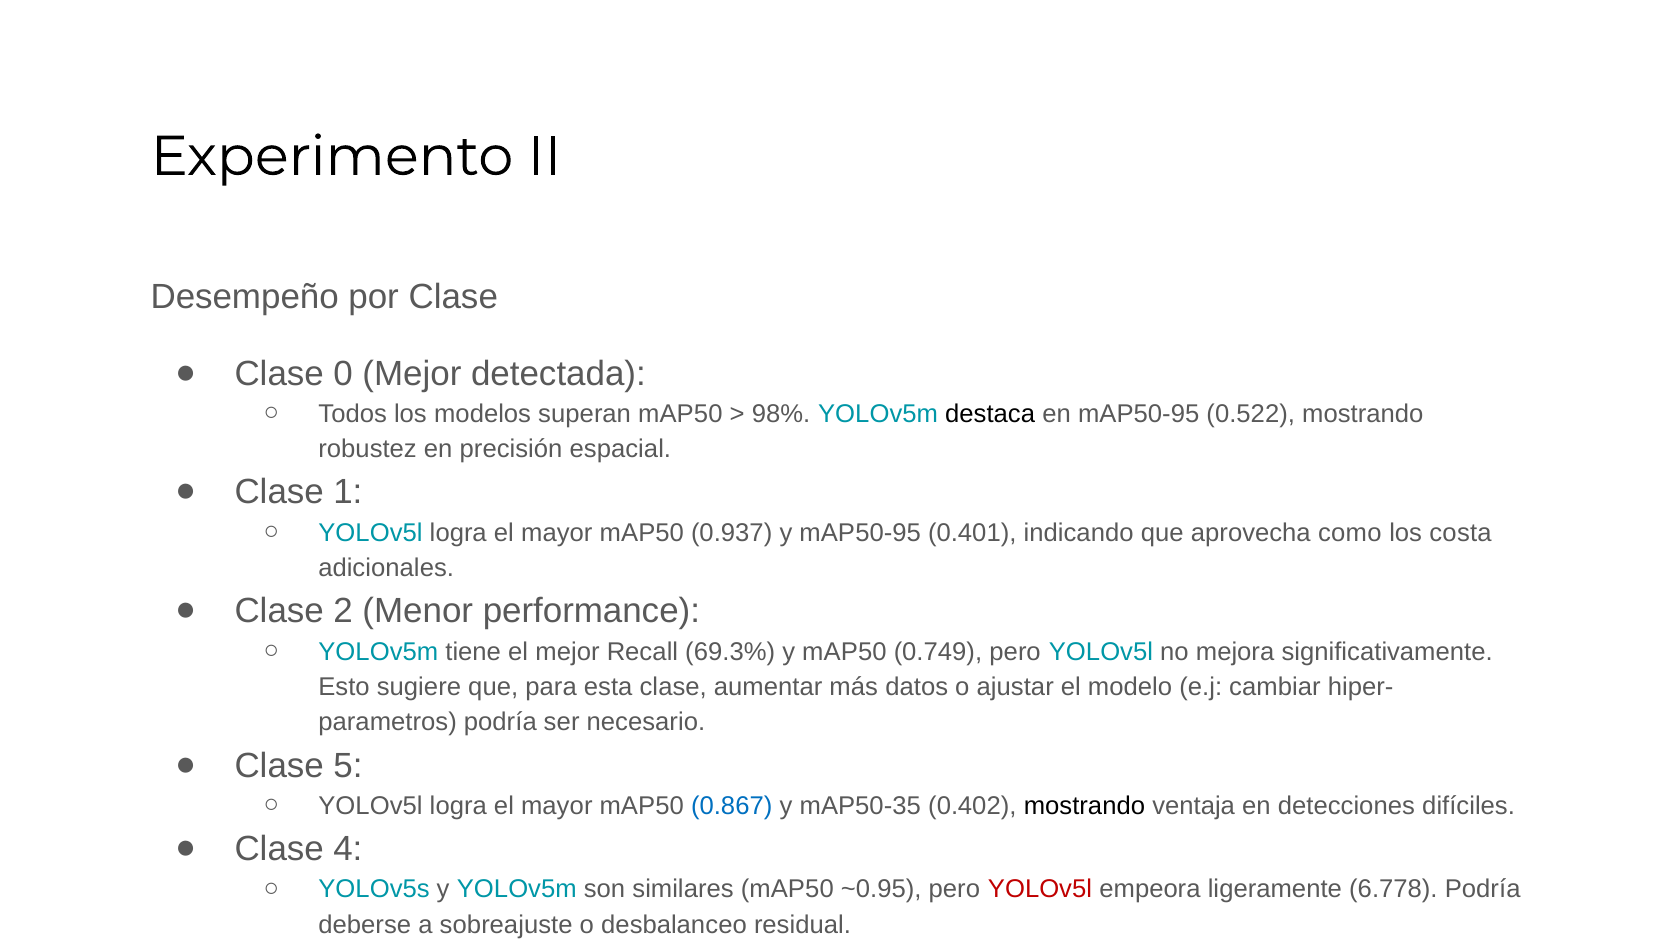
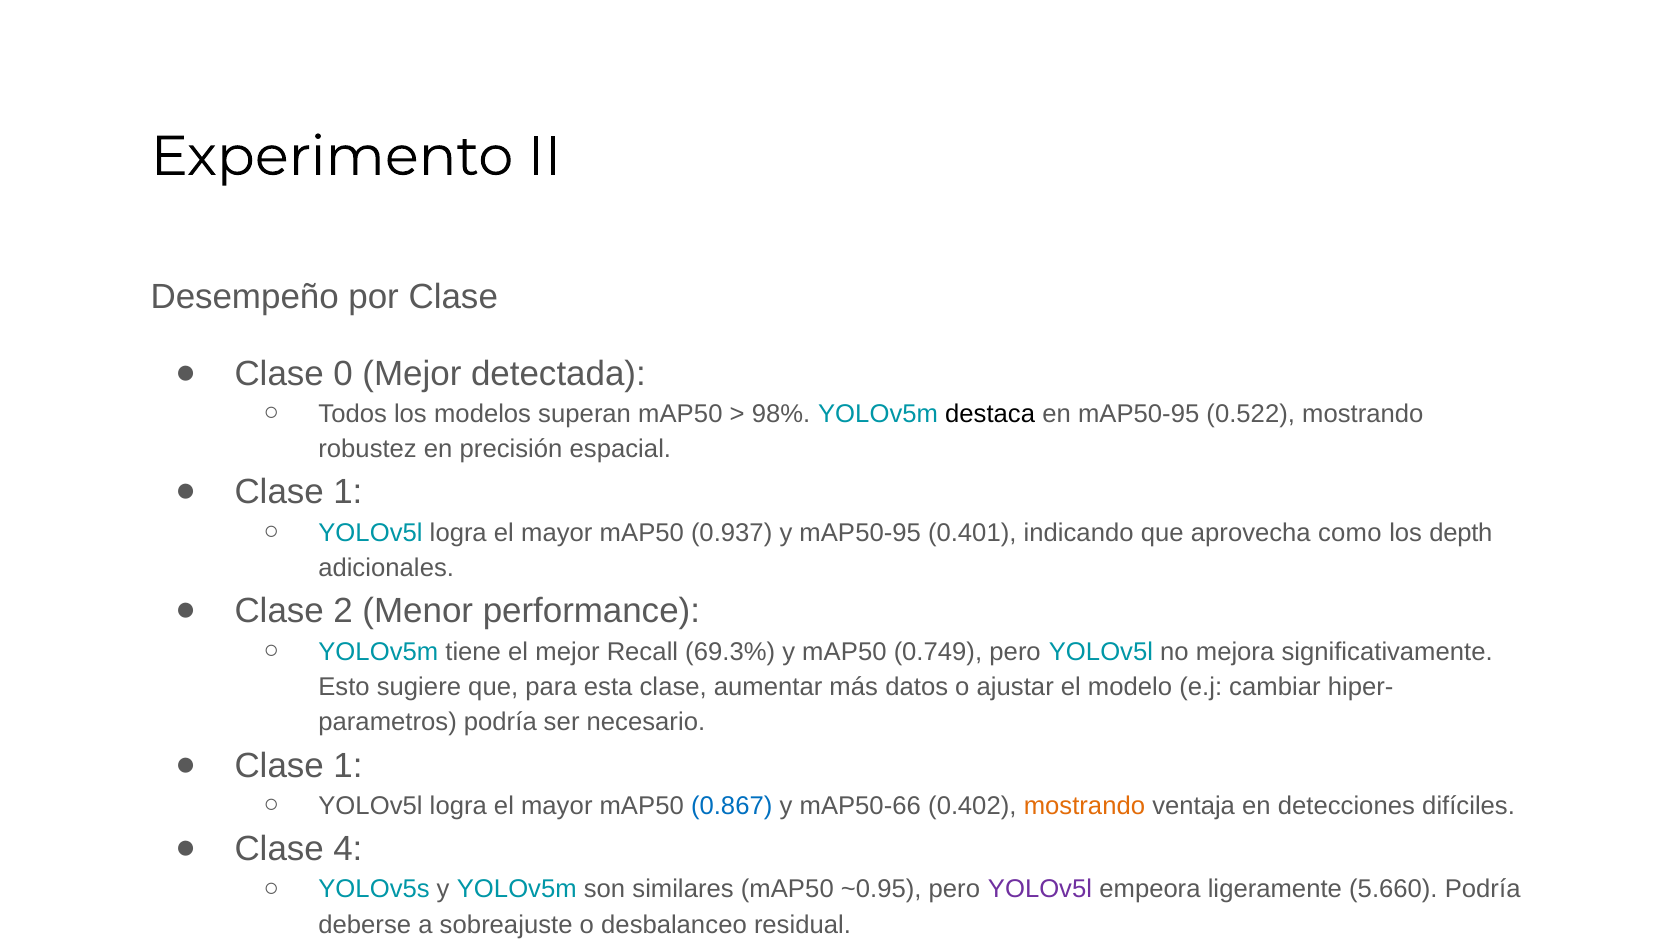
costa: costa -> depth (1461, 533)
5: 5 -> 1 (348, 766)
mAP50-35: mAP50-35 -> mAP50-66 (860, 806)
mostrando colour: black -> orange (1084, 806)
YOLOv5l colour: red -> purple (1040, 889)
6.778: 6.778 -> 5.660 (1393, 889)
